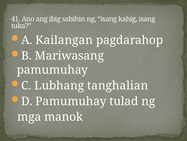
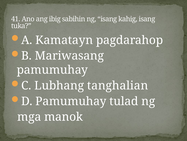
Kailangan: Kailangan -> Kamatayn (64, 40)
